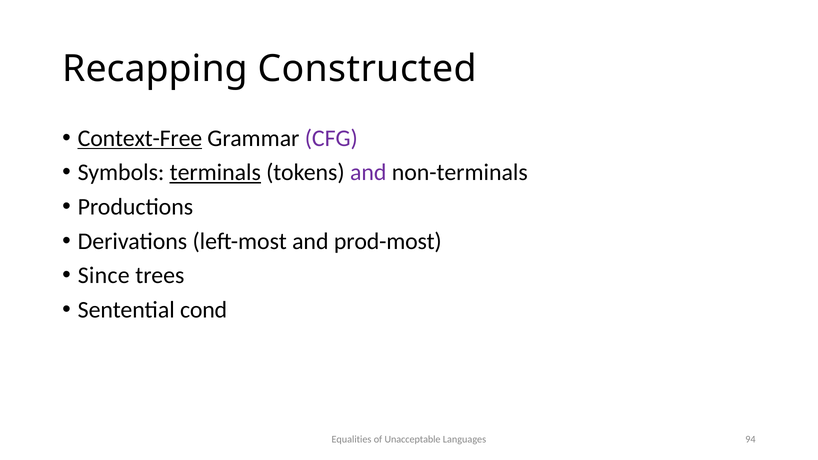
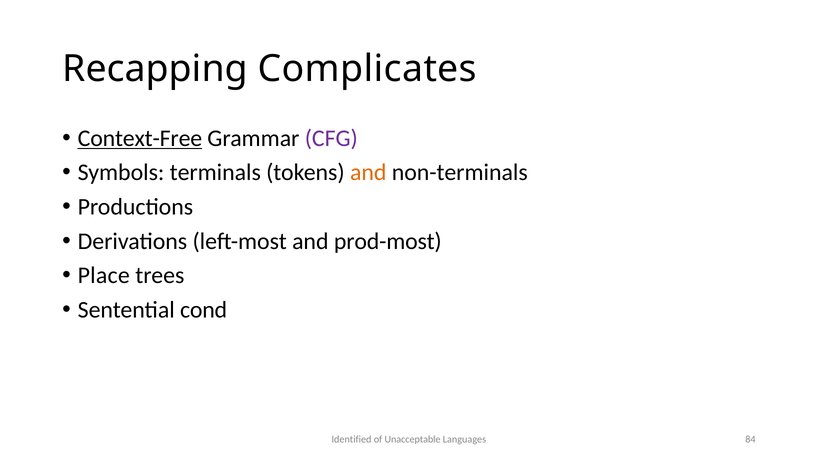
Constructed: Constructed -> Complicates (367, 69)
terminals underline: present -> none (215, 173)
and colour: purple -> orange (368, 173)
Since: Since -> Place (104, 275)
Equalities: Equalities -> Identified (351, 439)
94: 94 -> 84 (750, 439)
